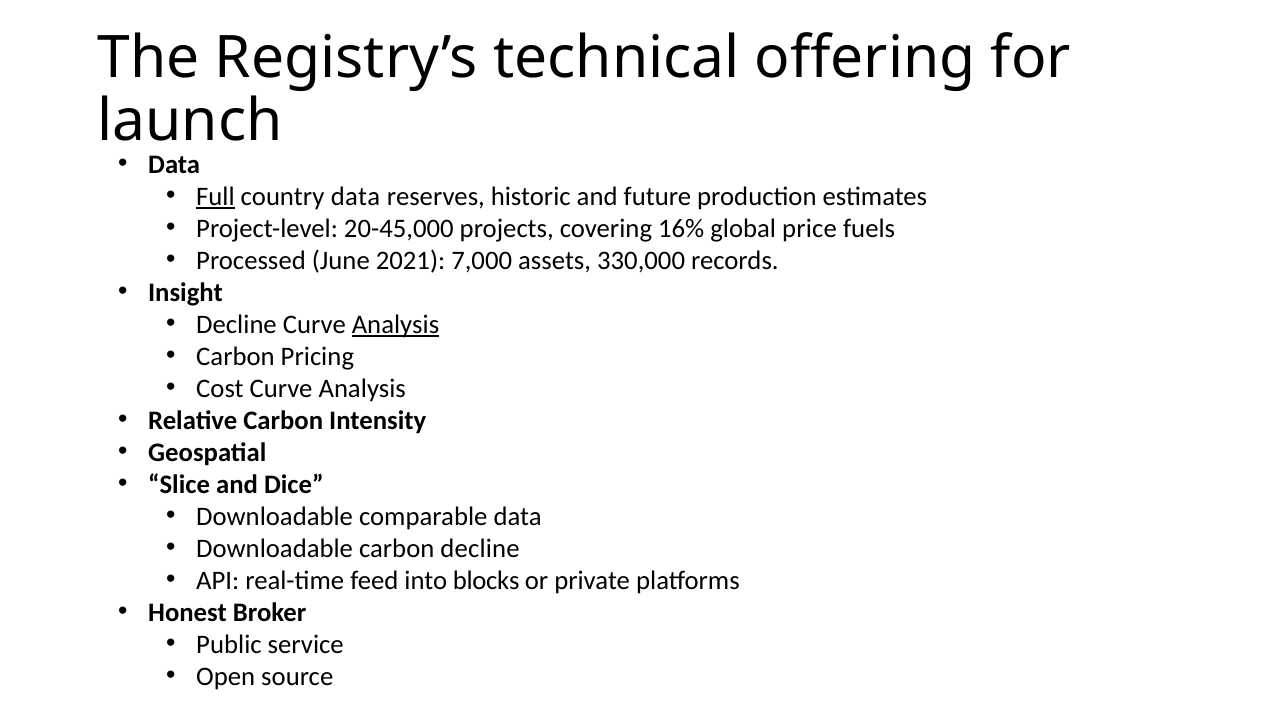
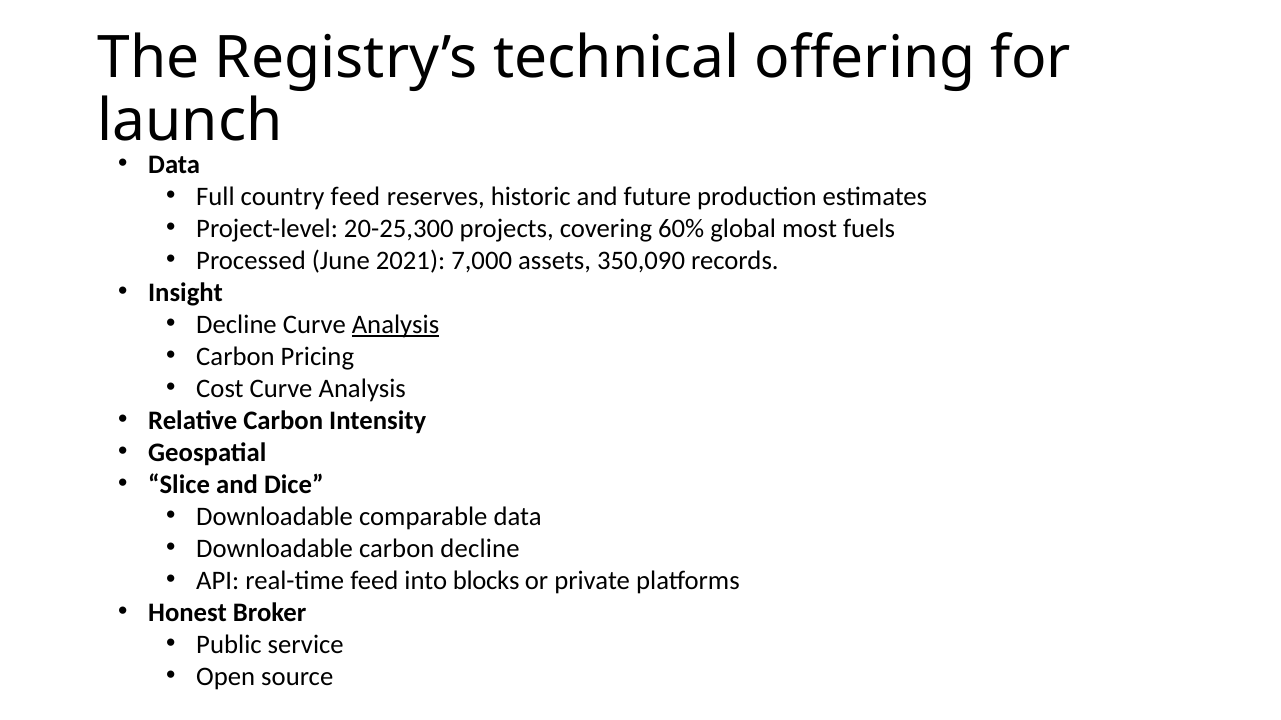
Full underline: present -> none (215, 196)
country data: data -> feed (355, 196)
20-45,000: 20-45,000 -> 20-25,300 (399, 228)
16%: 16% -> 60% (681, 228)
price: price -> most (810, 228)
330,000: 330,000 -> 350,090 (641, 260)
